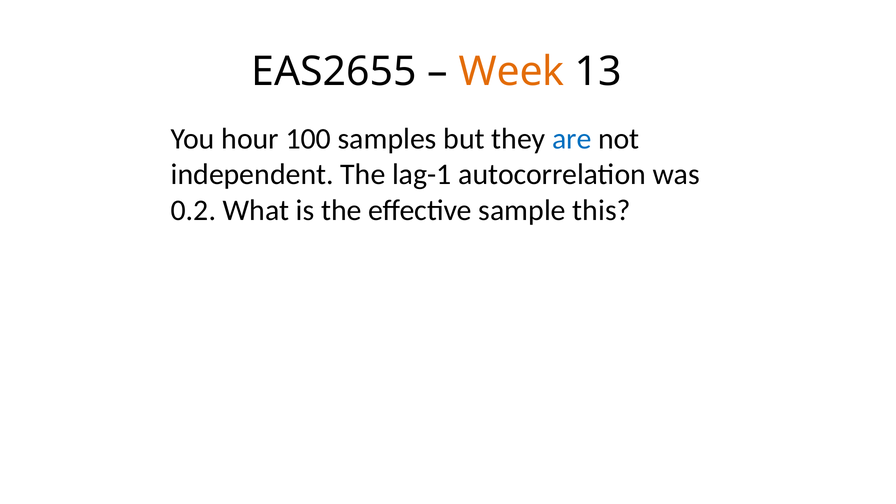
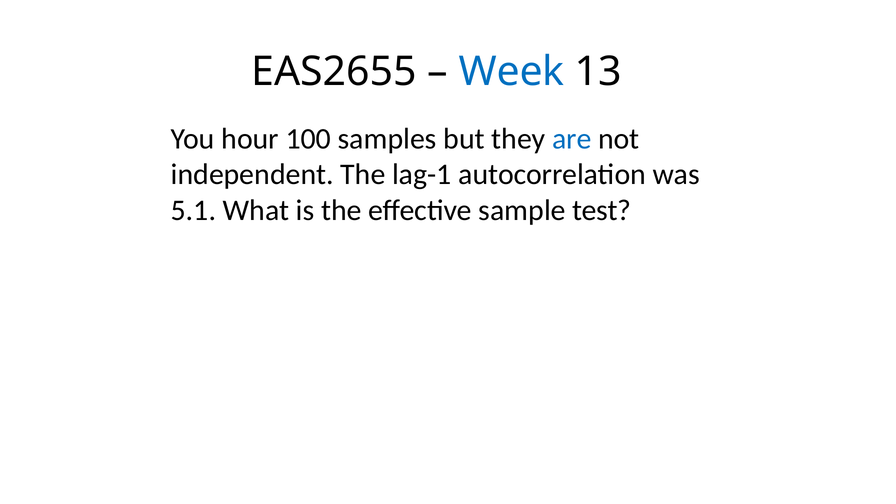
Week colour: orange -> blue (512, 72)
0.2: 0.2 -> 5.1 (193, 210)
this: this -> test (602, 210)
